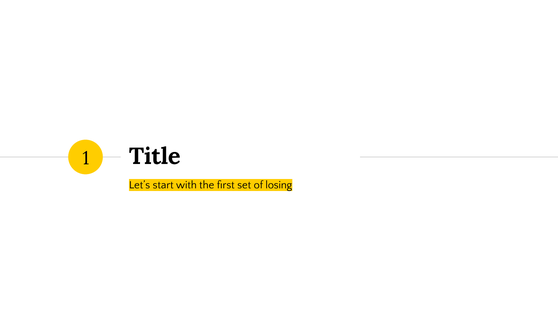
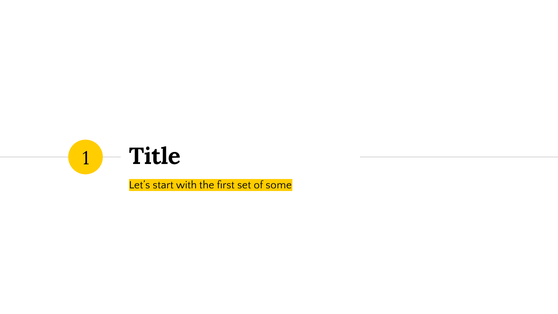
losing: losing -> some (279, 185)
